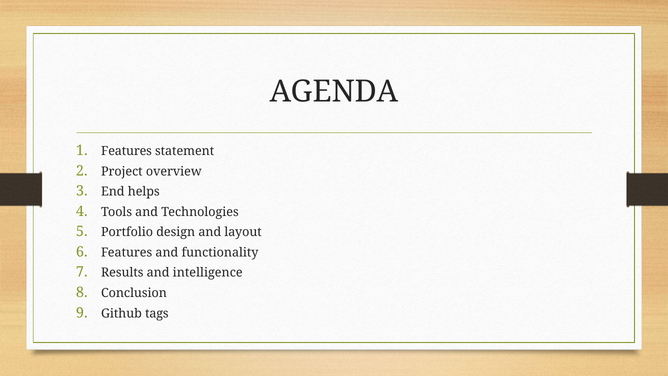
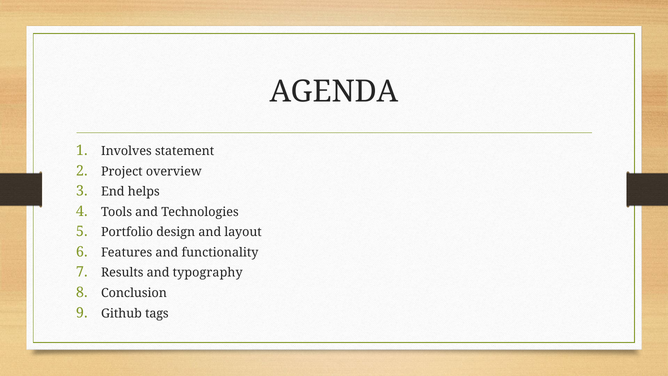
Features: Features -> Involves (126, 151)
intelligence: intelligence -> typography (208, 273)
